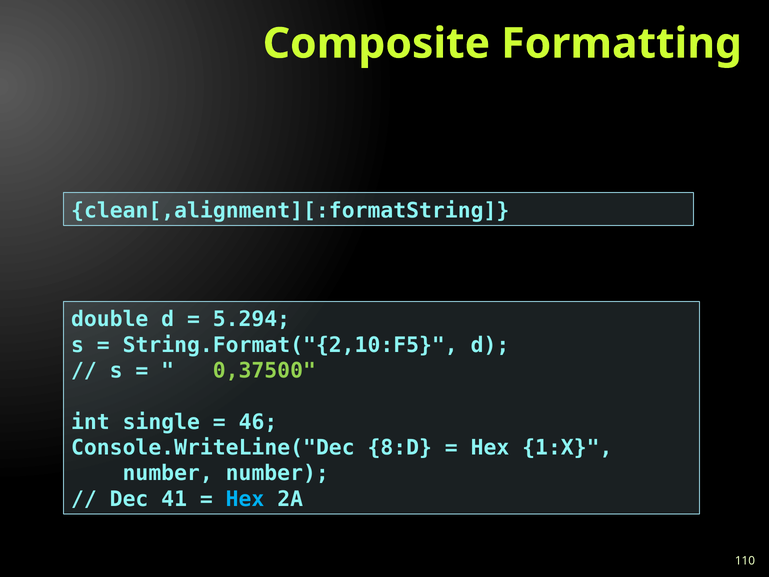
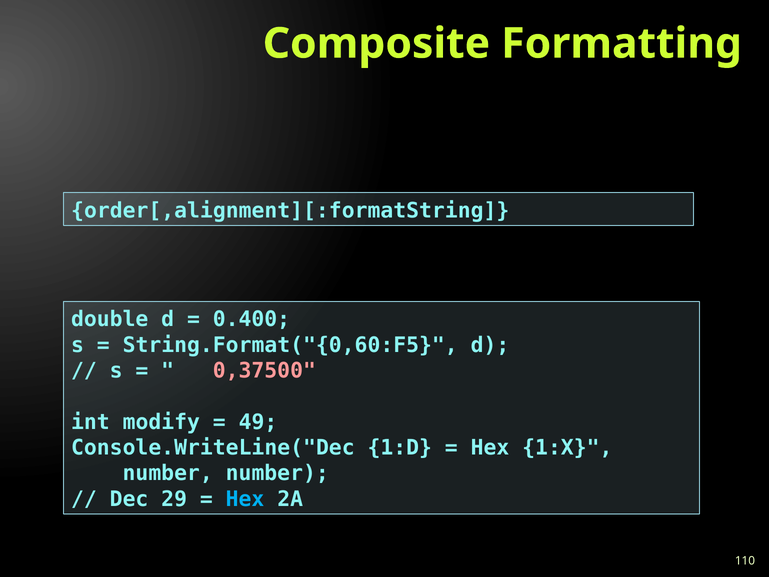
clean[,alignment][:formatString: clean[,alignment][:formatString -> order[,alignment][:formatString (290, 210)
5.294: 5.294 -> 0.400 (251, 319)
String.Format("{2,10:F5: String.Format("{2,10:F5 -> String.Format("{0,60:F5 (290, 345)
0,37500 colour: light green -> pink (264, 371)
single: single -> modify (161, 422)
46: 46 -> 49 (258, 422)
8:D: 8:D -> 1:D (400, 447)
41: 41 -> 29 (174, 499)
